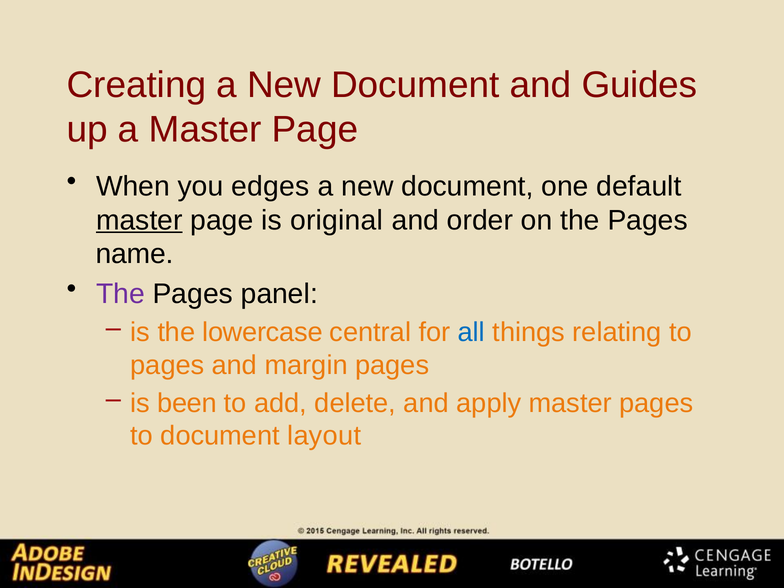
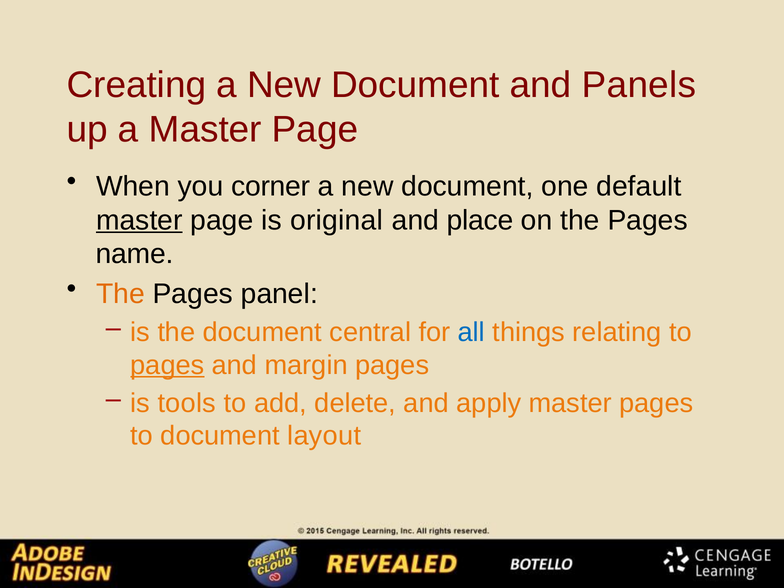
Guides: Guides -> Panels (639, 85)
edges: edges -> corner (271, 186)
order: order -> place (480, 220)
The colour: purple -> orange (120, 294)
the lowercase: lowercase -> document (262, 332)
pages underline: none -> present (167, 365)
been: been -> tools (187, 403)
